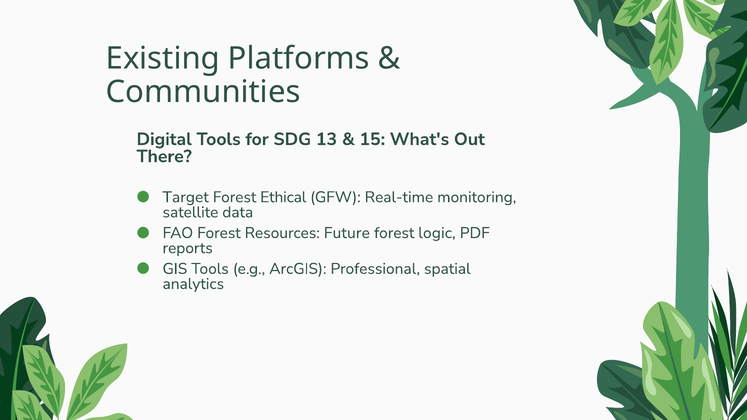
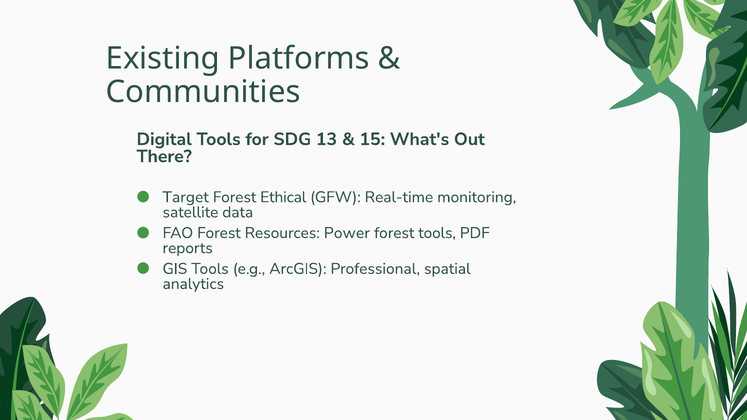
Future: Future -> Power (347, 233)
forest logic: logic -> tools (437, 233)
